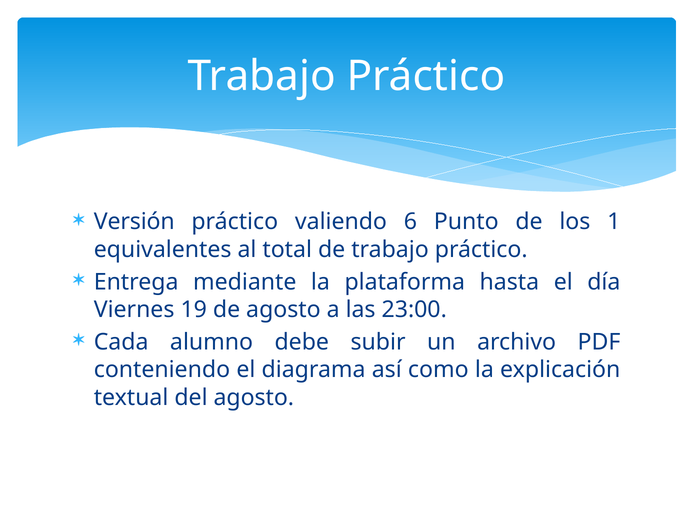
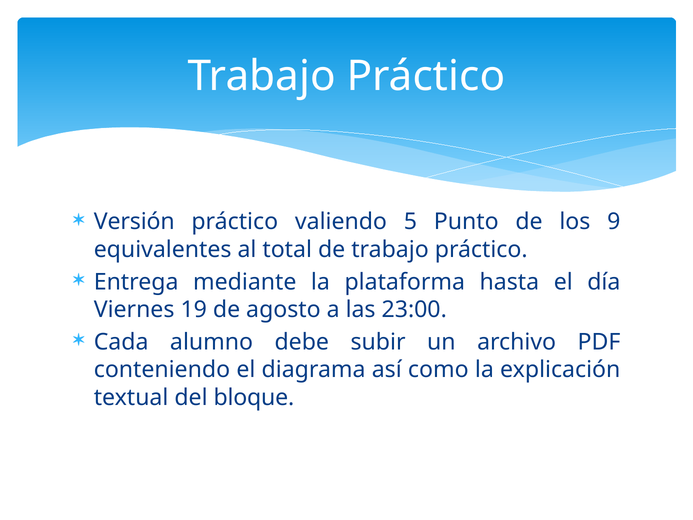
6: 6 -> 5 (410, 222)
1: 1 -> 9 (614, 222)
del agosto: agosto -> bloque (254, 397)
